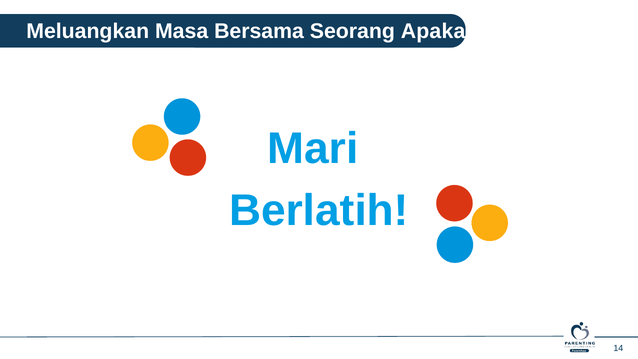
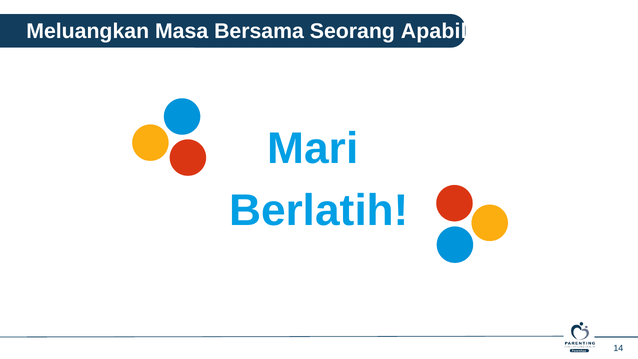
Apakah: Apakah -> Apabila (440, 31)
